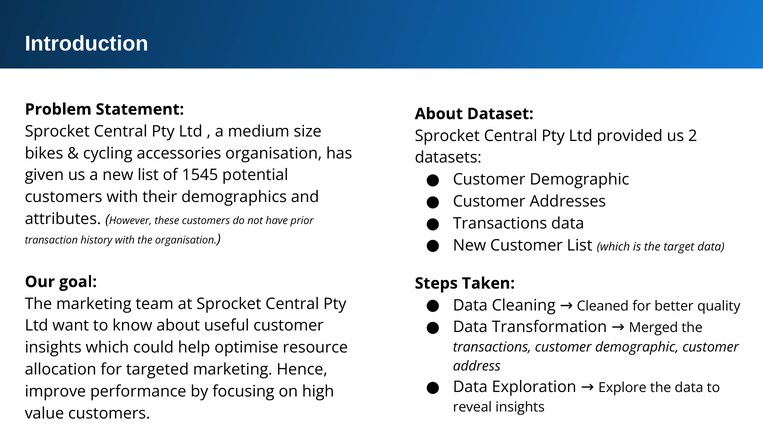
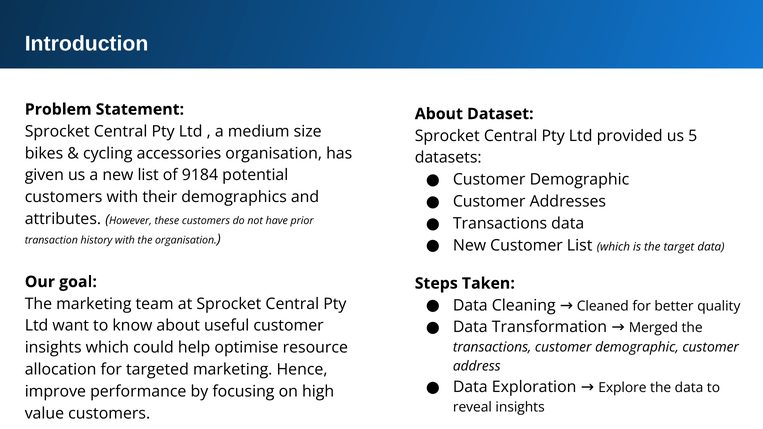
2: 2 -> 5 (693, 136)
1545: 1545 -> 9184 (200, 175)
